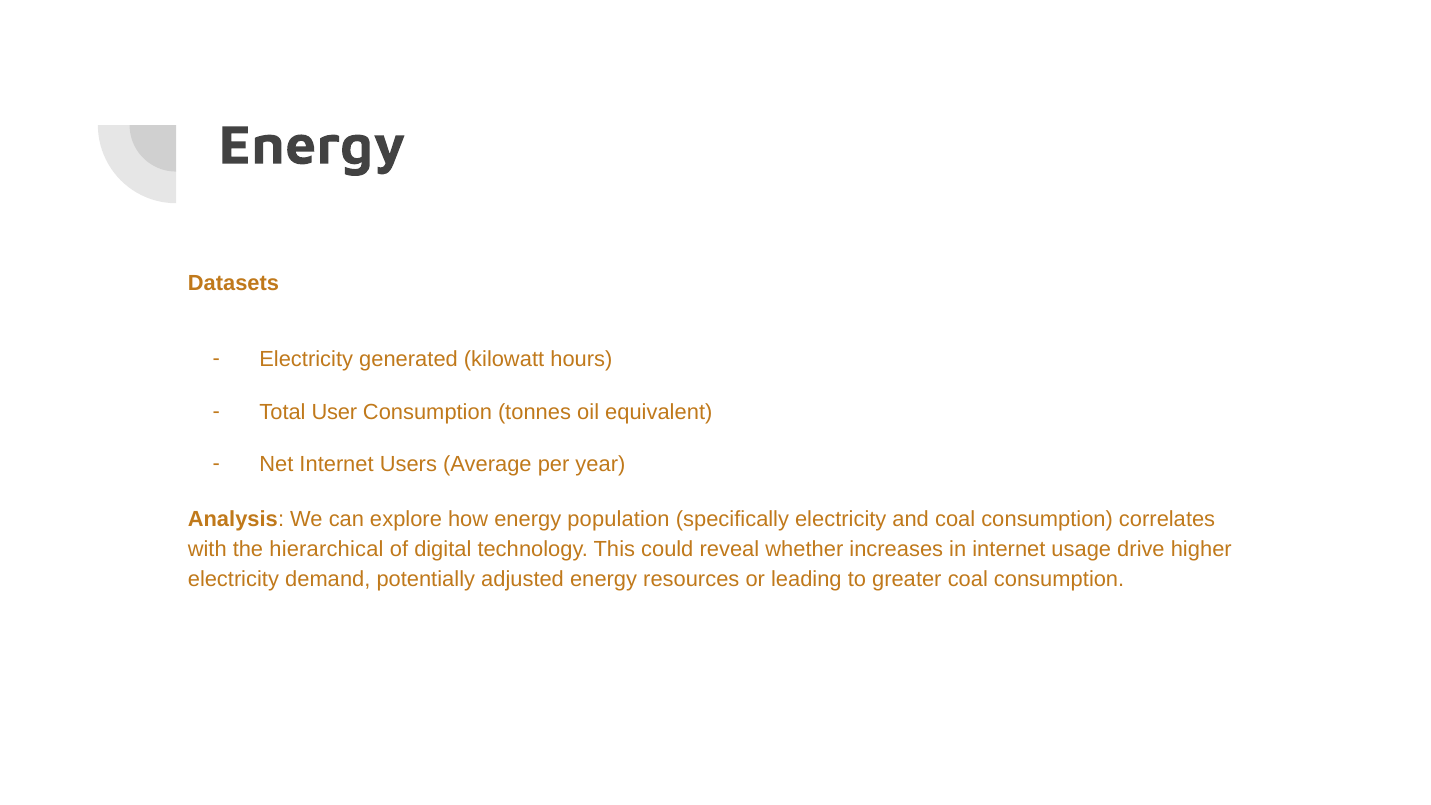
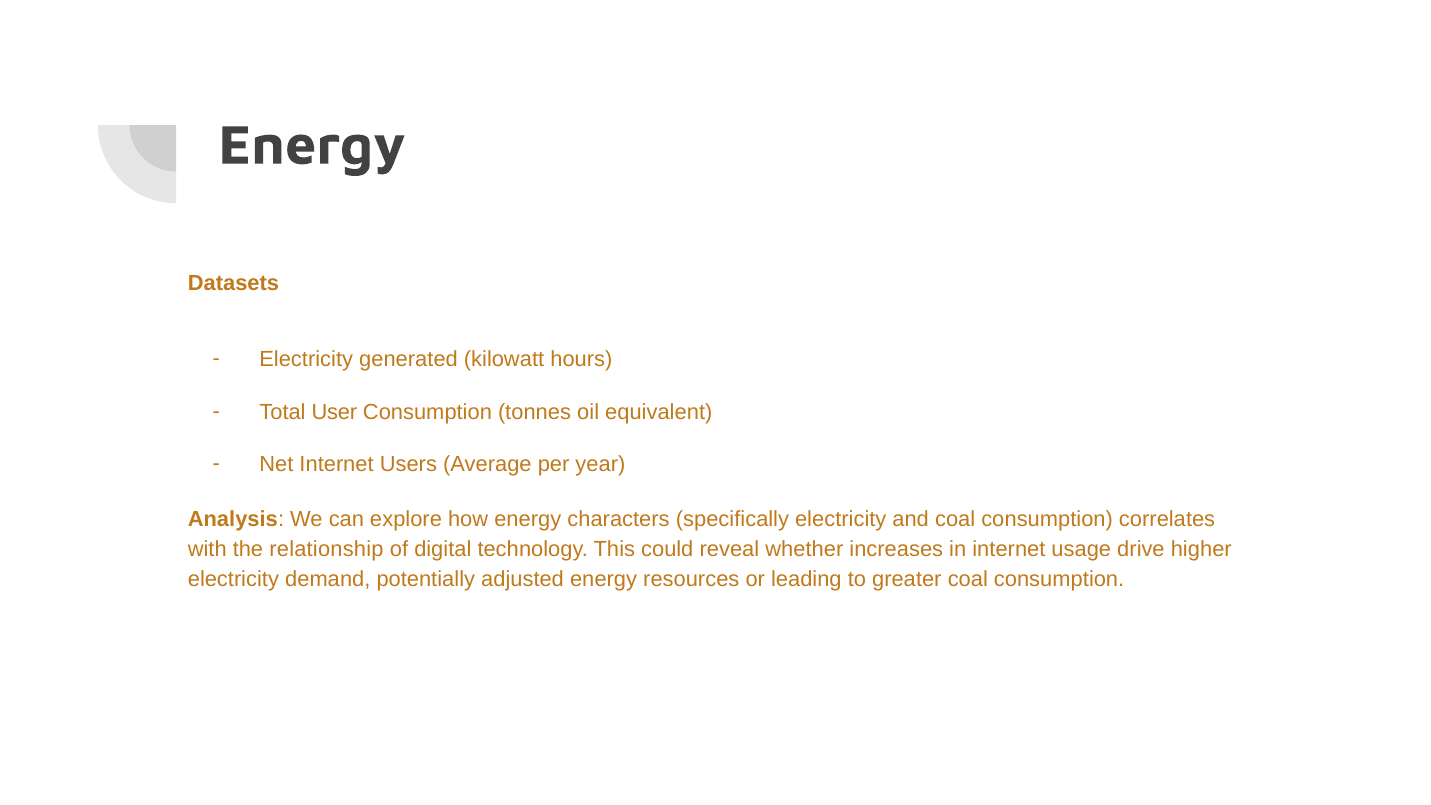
population: population -> characters (619, 519)
hierarchical: hierarchical -> relationship (326, 549)
